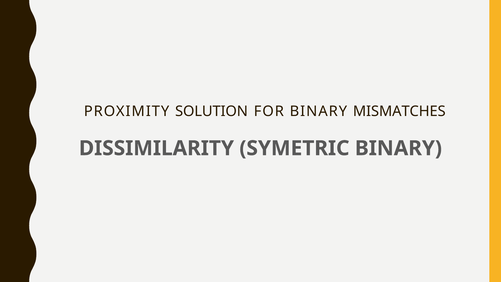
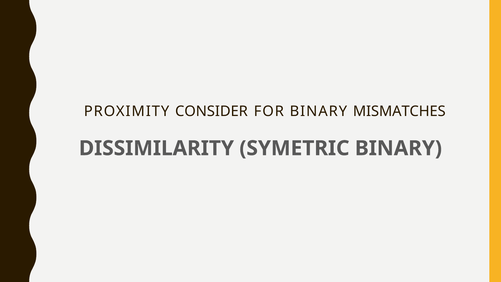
SOLUTION: SOLUTION -> CONSIDER (211, 111)
